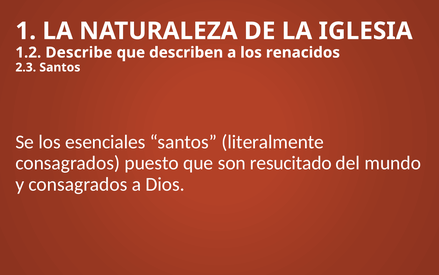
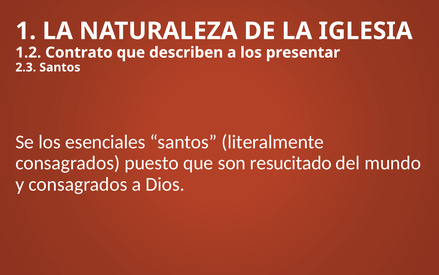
Describe: Describe -> Contrato (79, 52)
renacidos: renacidos -> presentar (303, 52)
